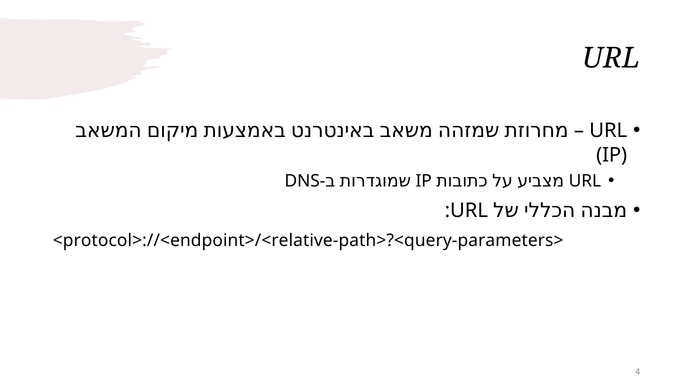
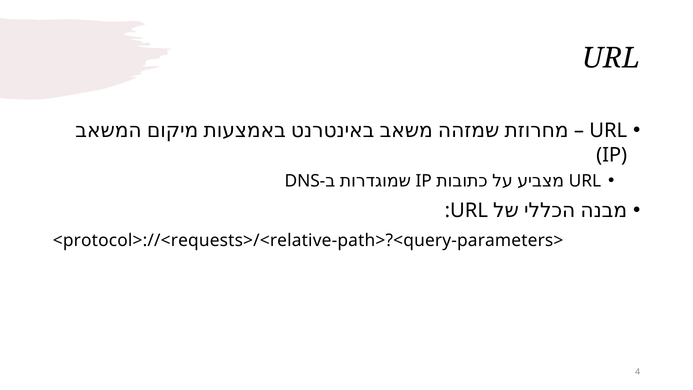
<protocol>://<endpoint>/<relative-path>?<query-parameters>: <protocol>://<endpoint>/<relative-path>?<query-parameters> -> <protocol>://<requests>/<relative-path>?<query-parameters> (308, 240)
